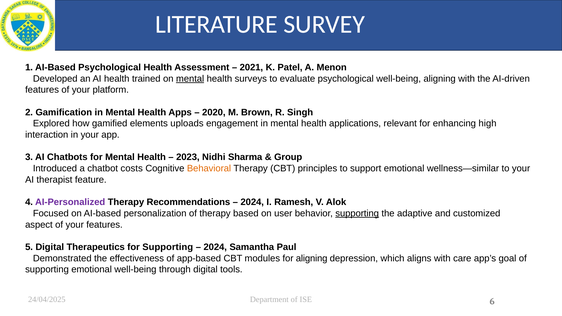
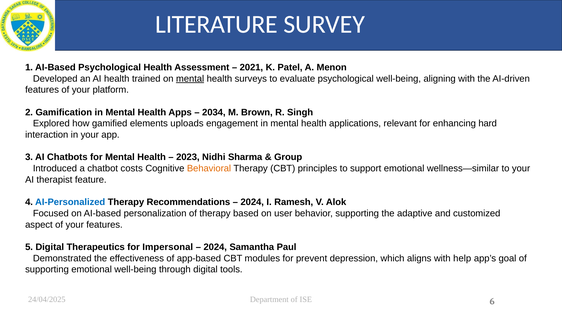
2020: 2020 -> 2034 (214, 112)
high: high -> hard (488, 124)
AI-Personalized colour: purple -> blue (70, 202)
supporting underline: present -> none (357, 213)
for Supporting: Supporting -> Impersonal (168, 247)
for aligning: aligning -> prevent (312, 258)
care: care -> help (462, 258)
